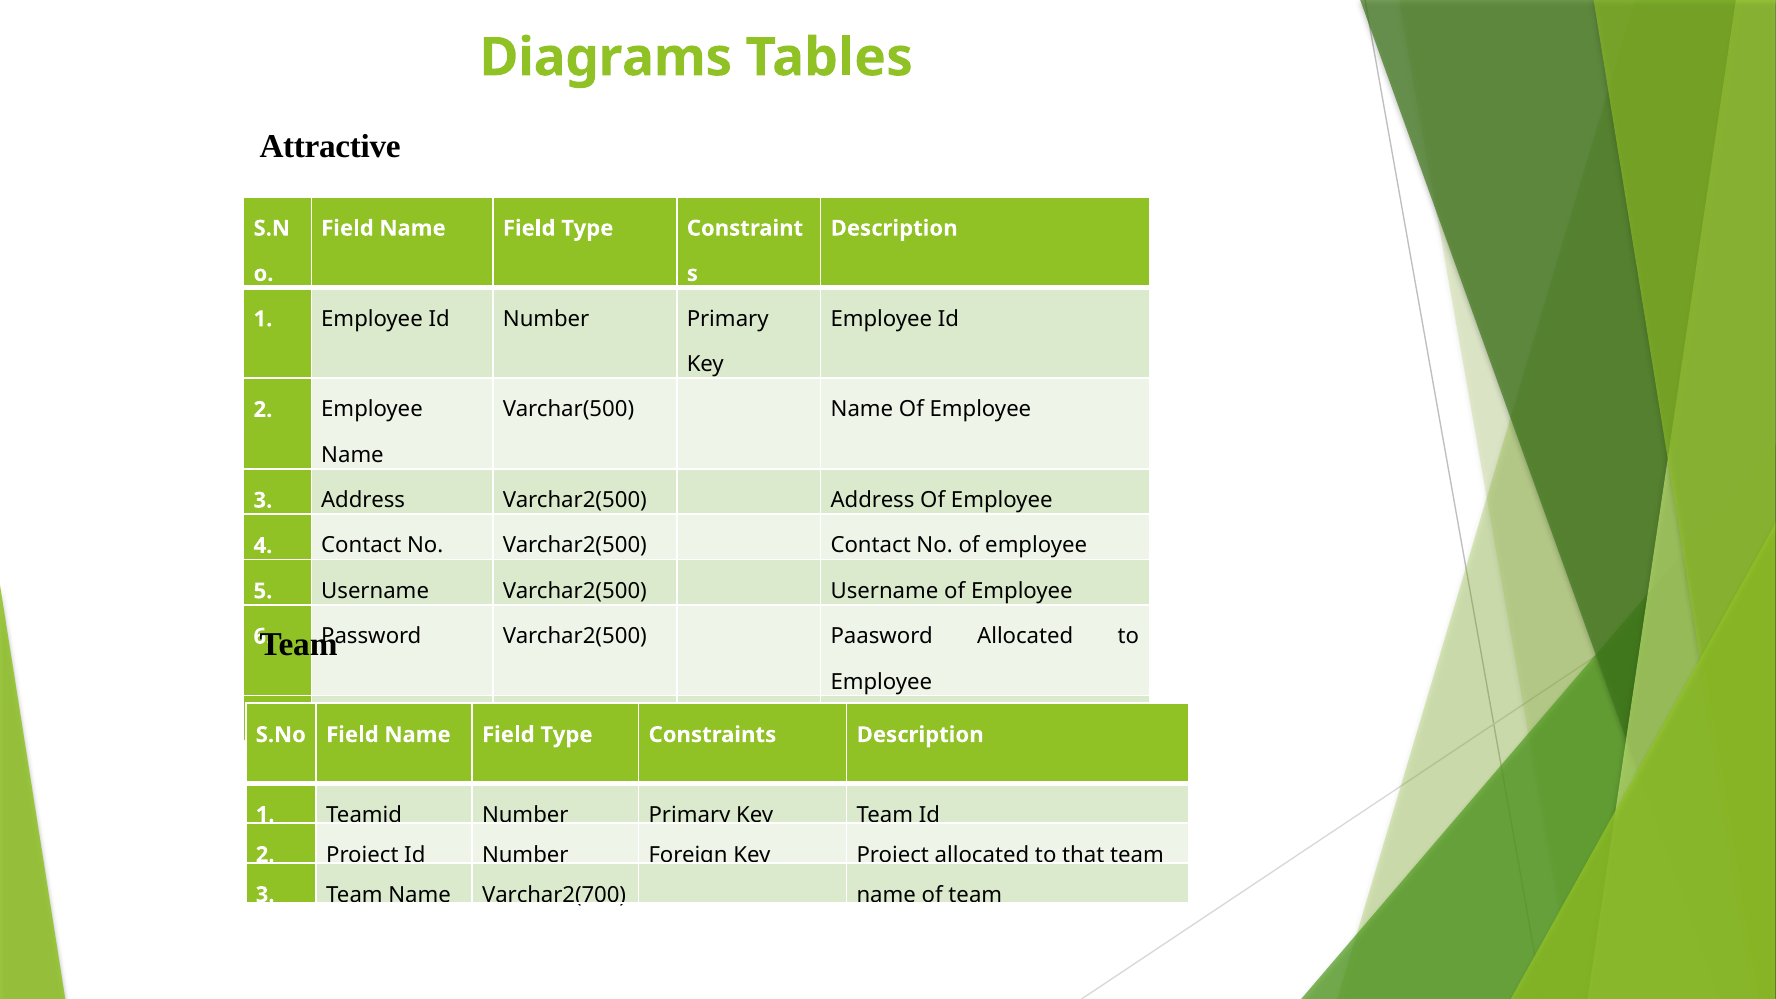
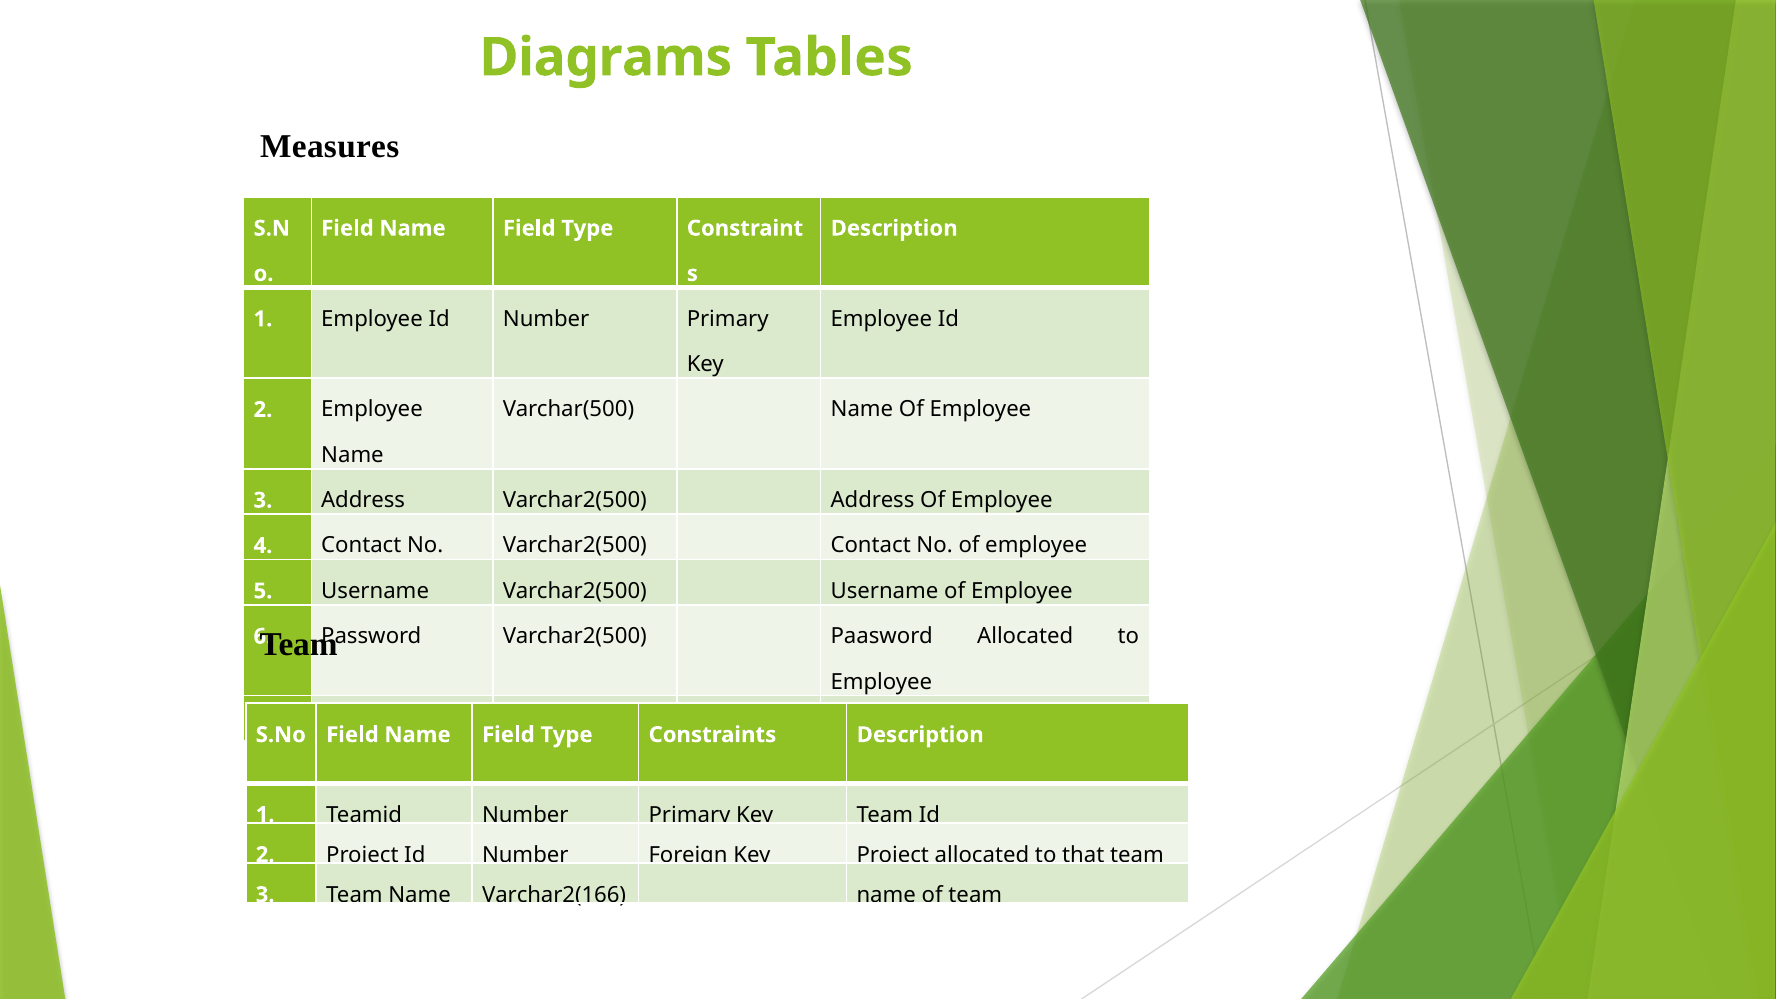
Attractive: Attractive -> Measures (330, 146)
Varchar2(700: Varchar2(700 -> Varchar2(166 (554, 895)
